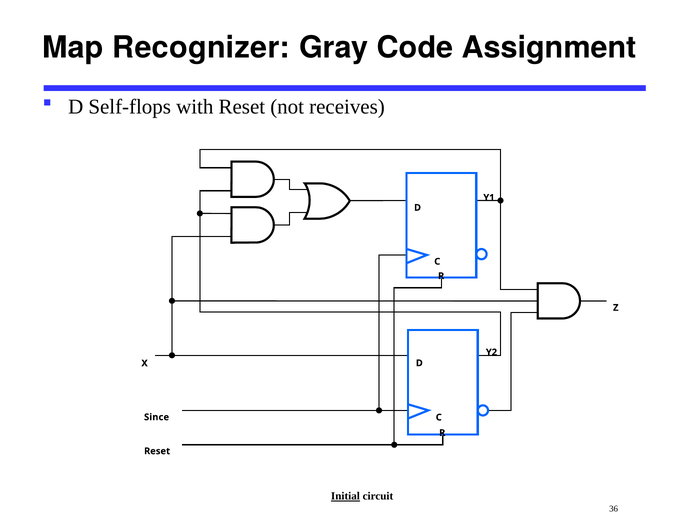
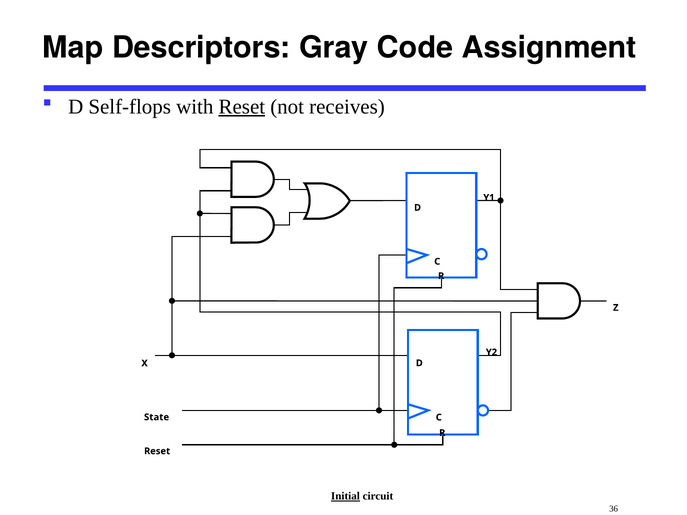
Recognizer: Recognizer -> Descriptors (201, 48)
Reset underline: none -> present (242, 107)
Since: Since -> State (157, 417)
